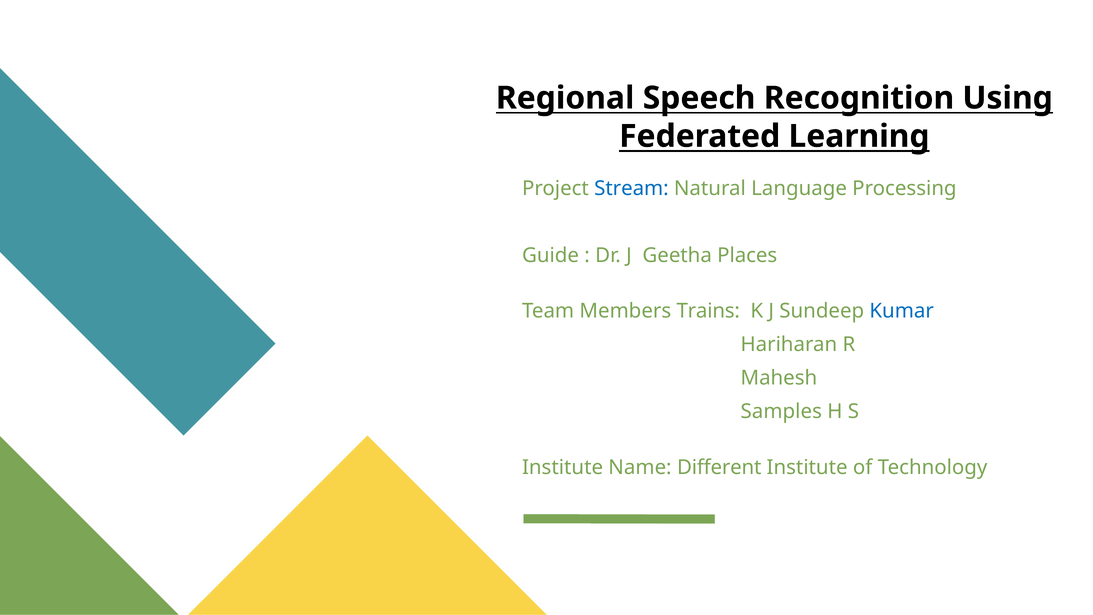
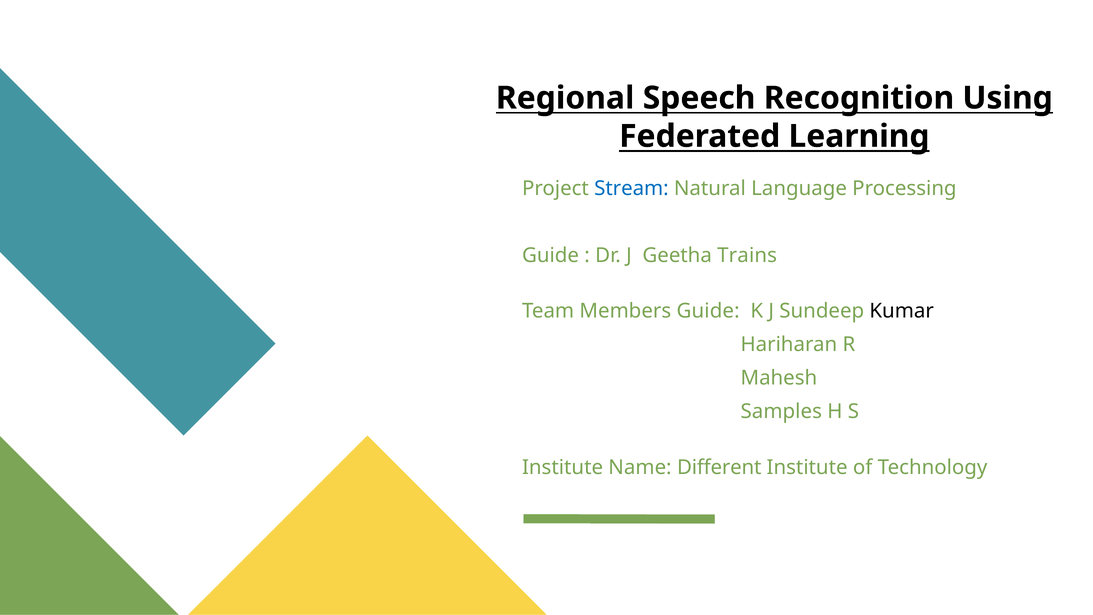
Places: Places -> Trains (747, 255)
Members Trains: Trains -> Guide (708, 311)
Kumar colour: blue -> black (902, 311)
